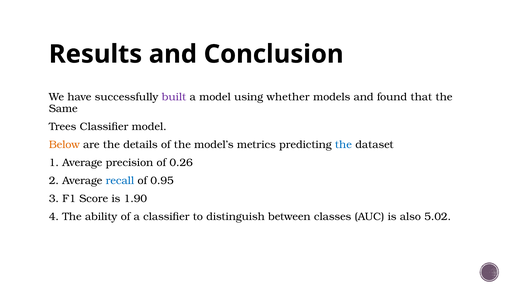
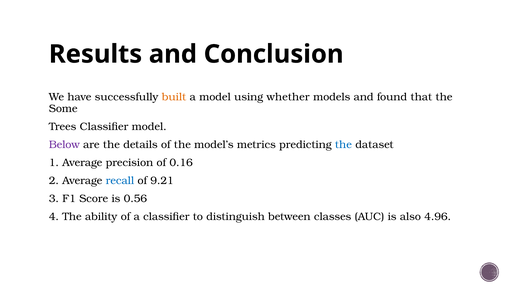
built colour: purple -> orange (174, 97)
Same: Same -> Some (63, 108)
Below colour: orange -> purple (64, 144)
0.26: 0.26 -> 0.16 (181, 162)
0.95: 0.95 -> 9.21 (162, 180)
1.90: 1.90 -> 0.56 (135, 198)
5.02: 5.02 -> 4.96 (438, 216)
